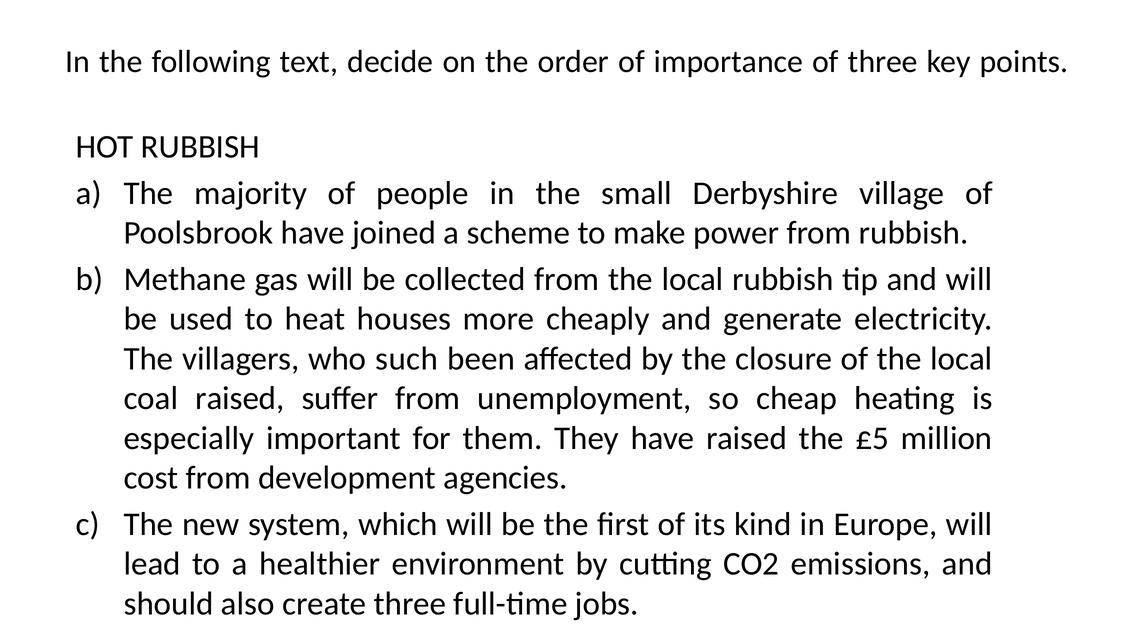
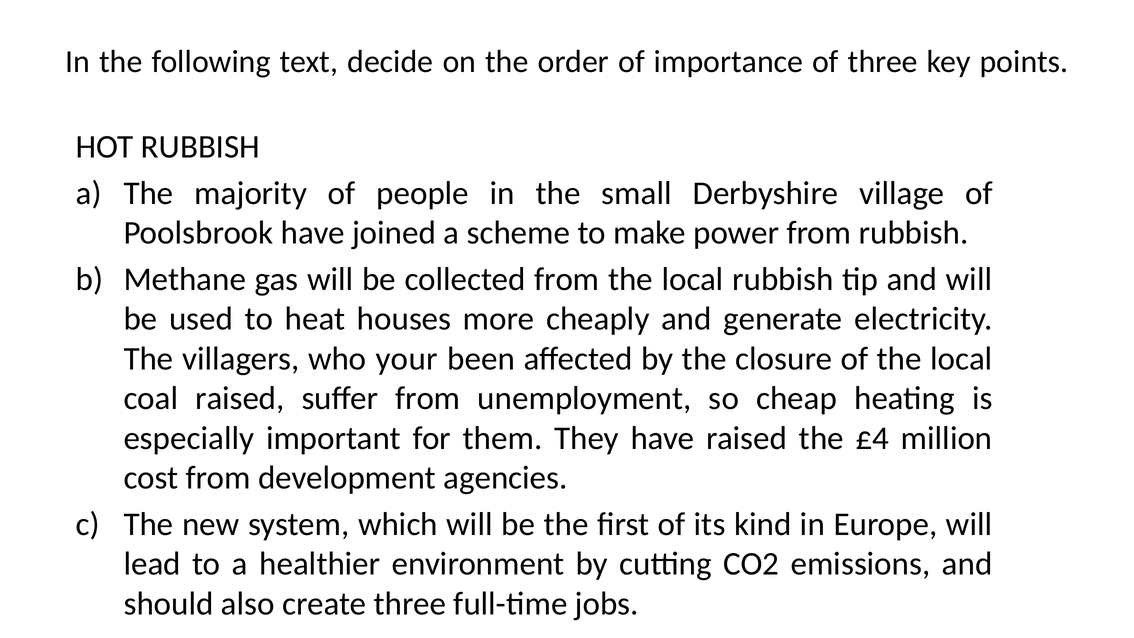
such: such -> your (407, 359)
£5: £5 -> £4 (872, 438)
